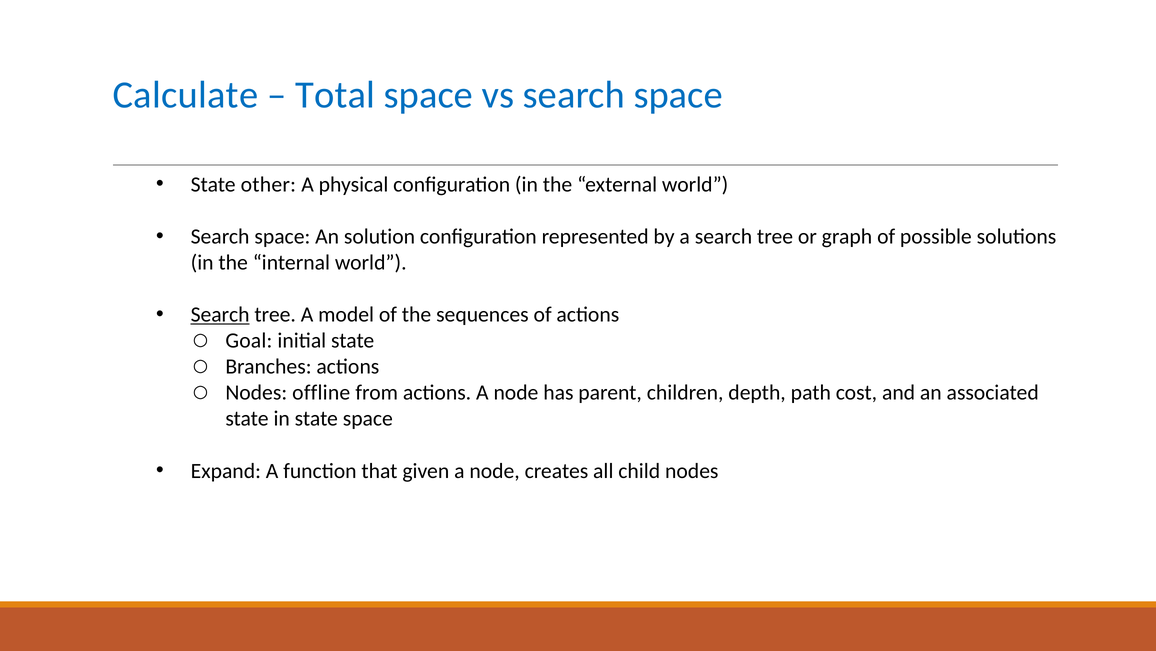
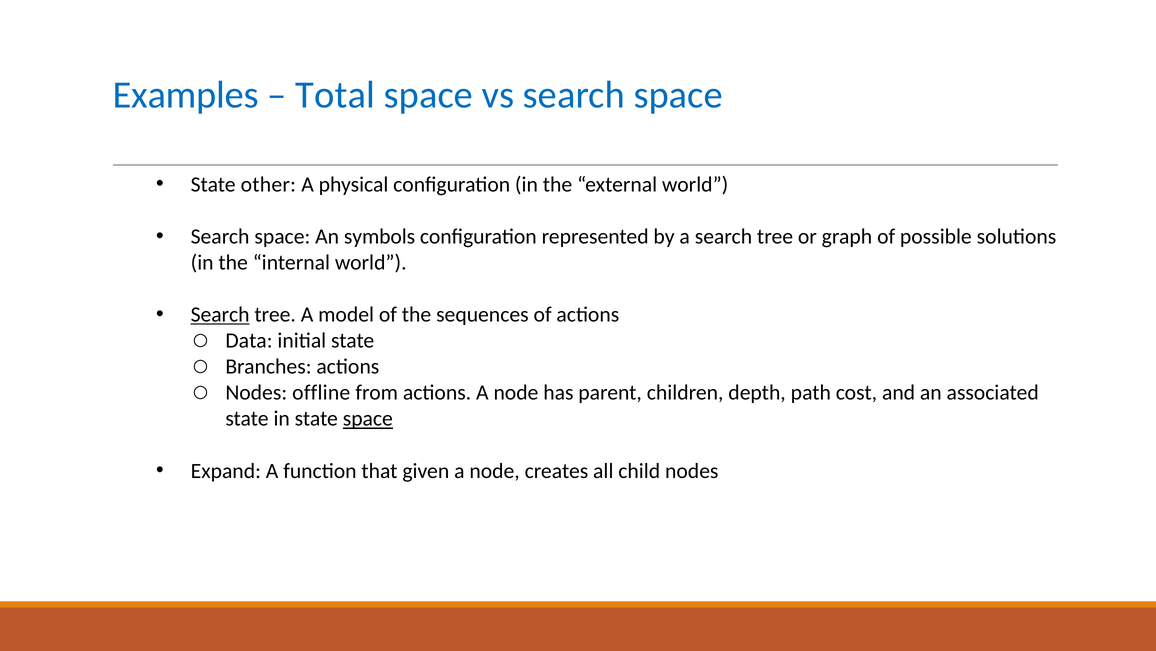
Calculate: Calculate -> Examples (186, 95)
solution: solution -> symbols (380, 236)
Goal: Goal -> Data (249, 340)
space underline: none -> present (368, 418)
